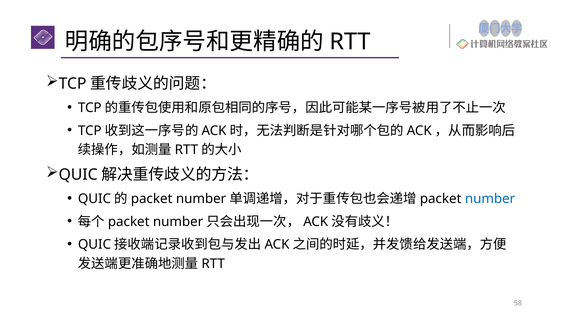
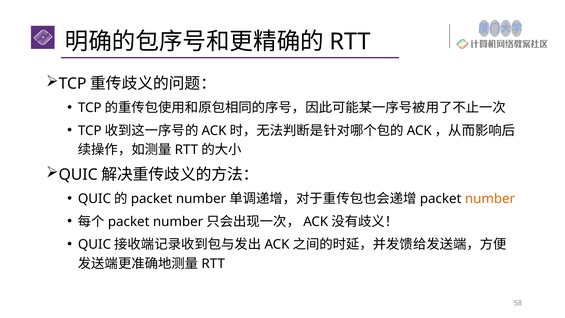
number colour: blue -> orange (490, 199)
